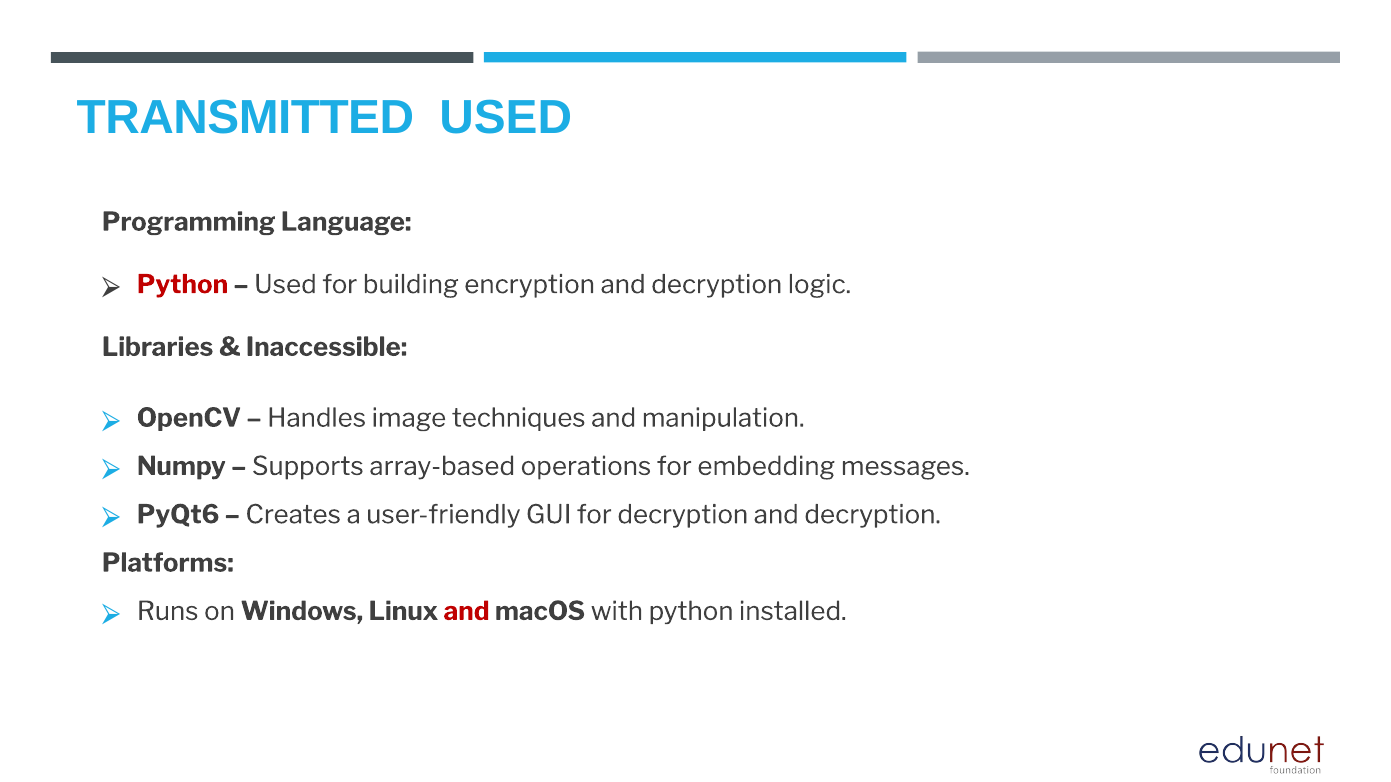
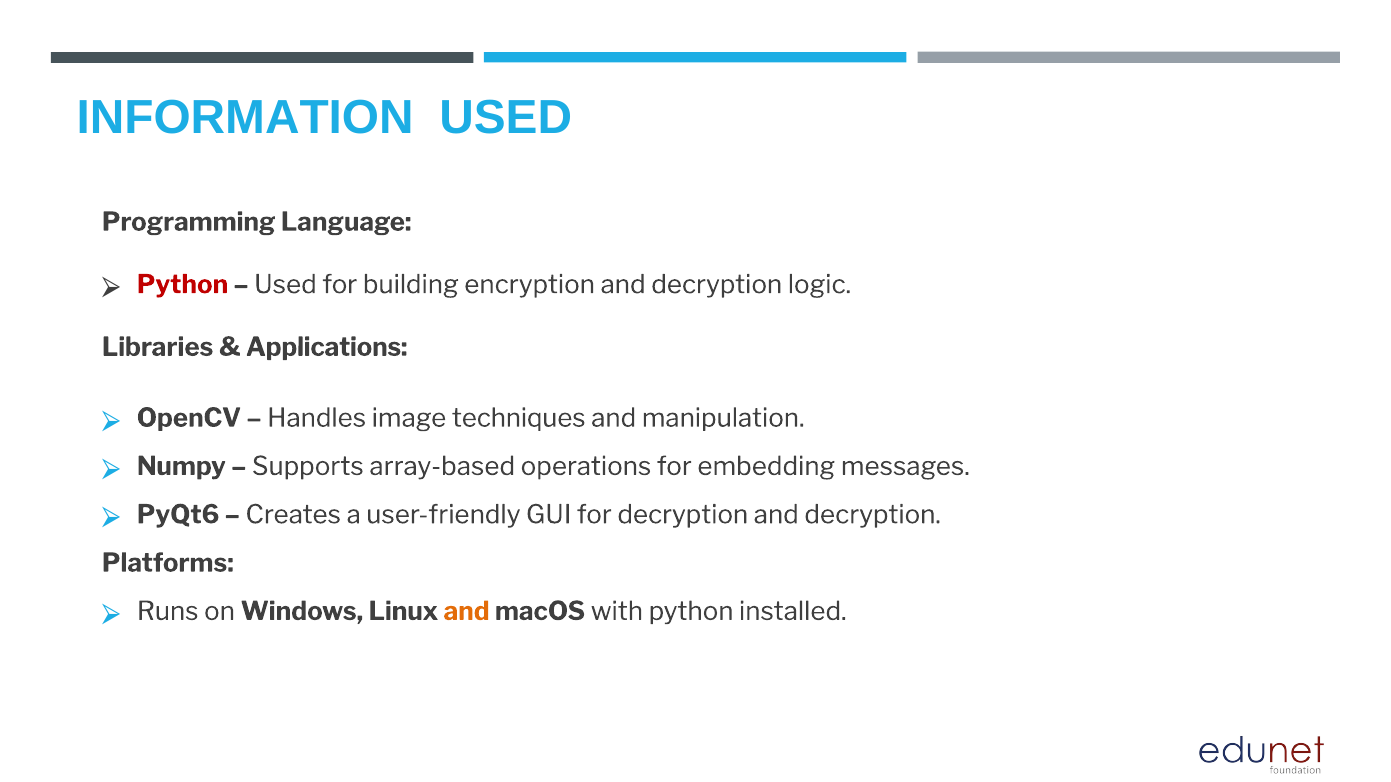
TRANSMITTED: TRANSMITTED -> INFORMATION (245, 117)
Inaccessible: Inaccessible -> Applications (327, 347)
and colour: red -> orange (467, 612)
